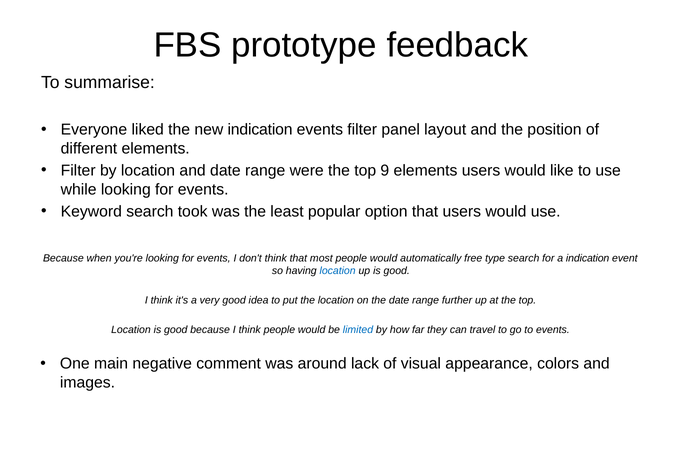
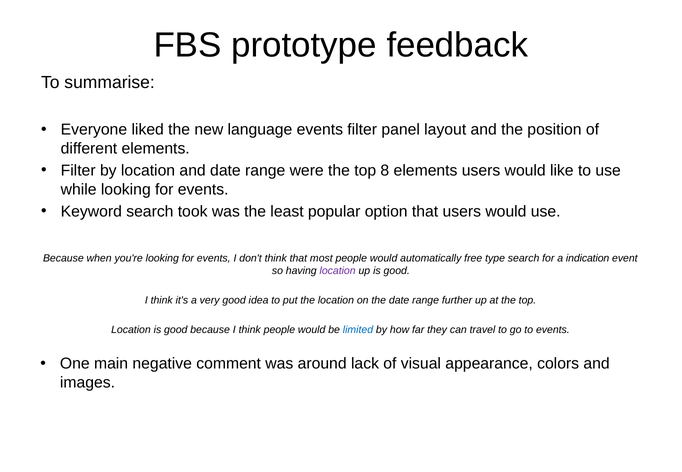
new indication: indication -> language (260, 130)
9: 9 -> 8 (385, 171)
location colour: blue -> purple (338, 271)
